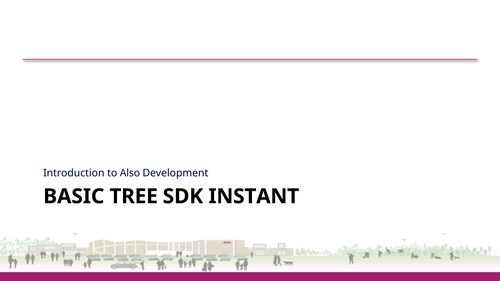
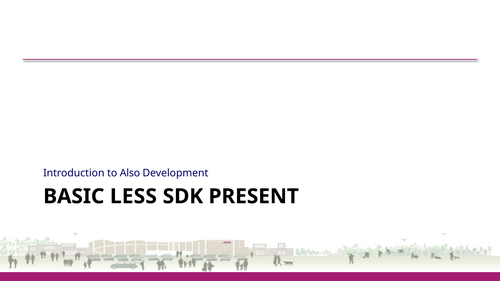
TREE: TREE -> LESS (133, 197)
INSTANT: INSTANT -> PRESENT (254, 197)
